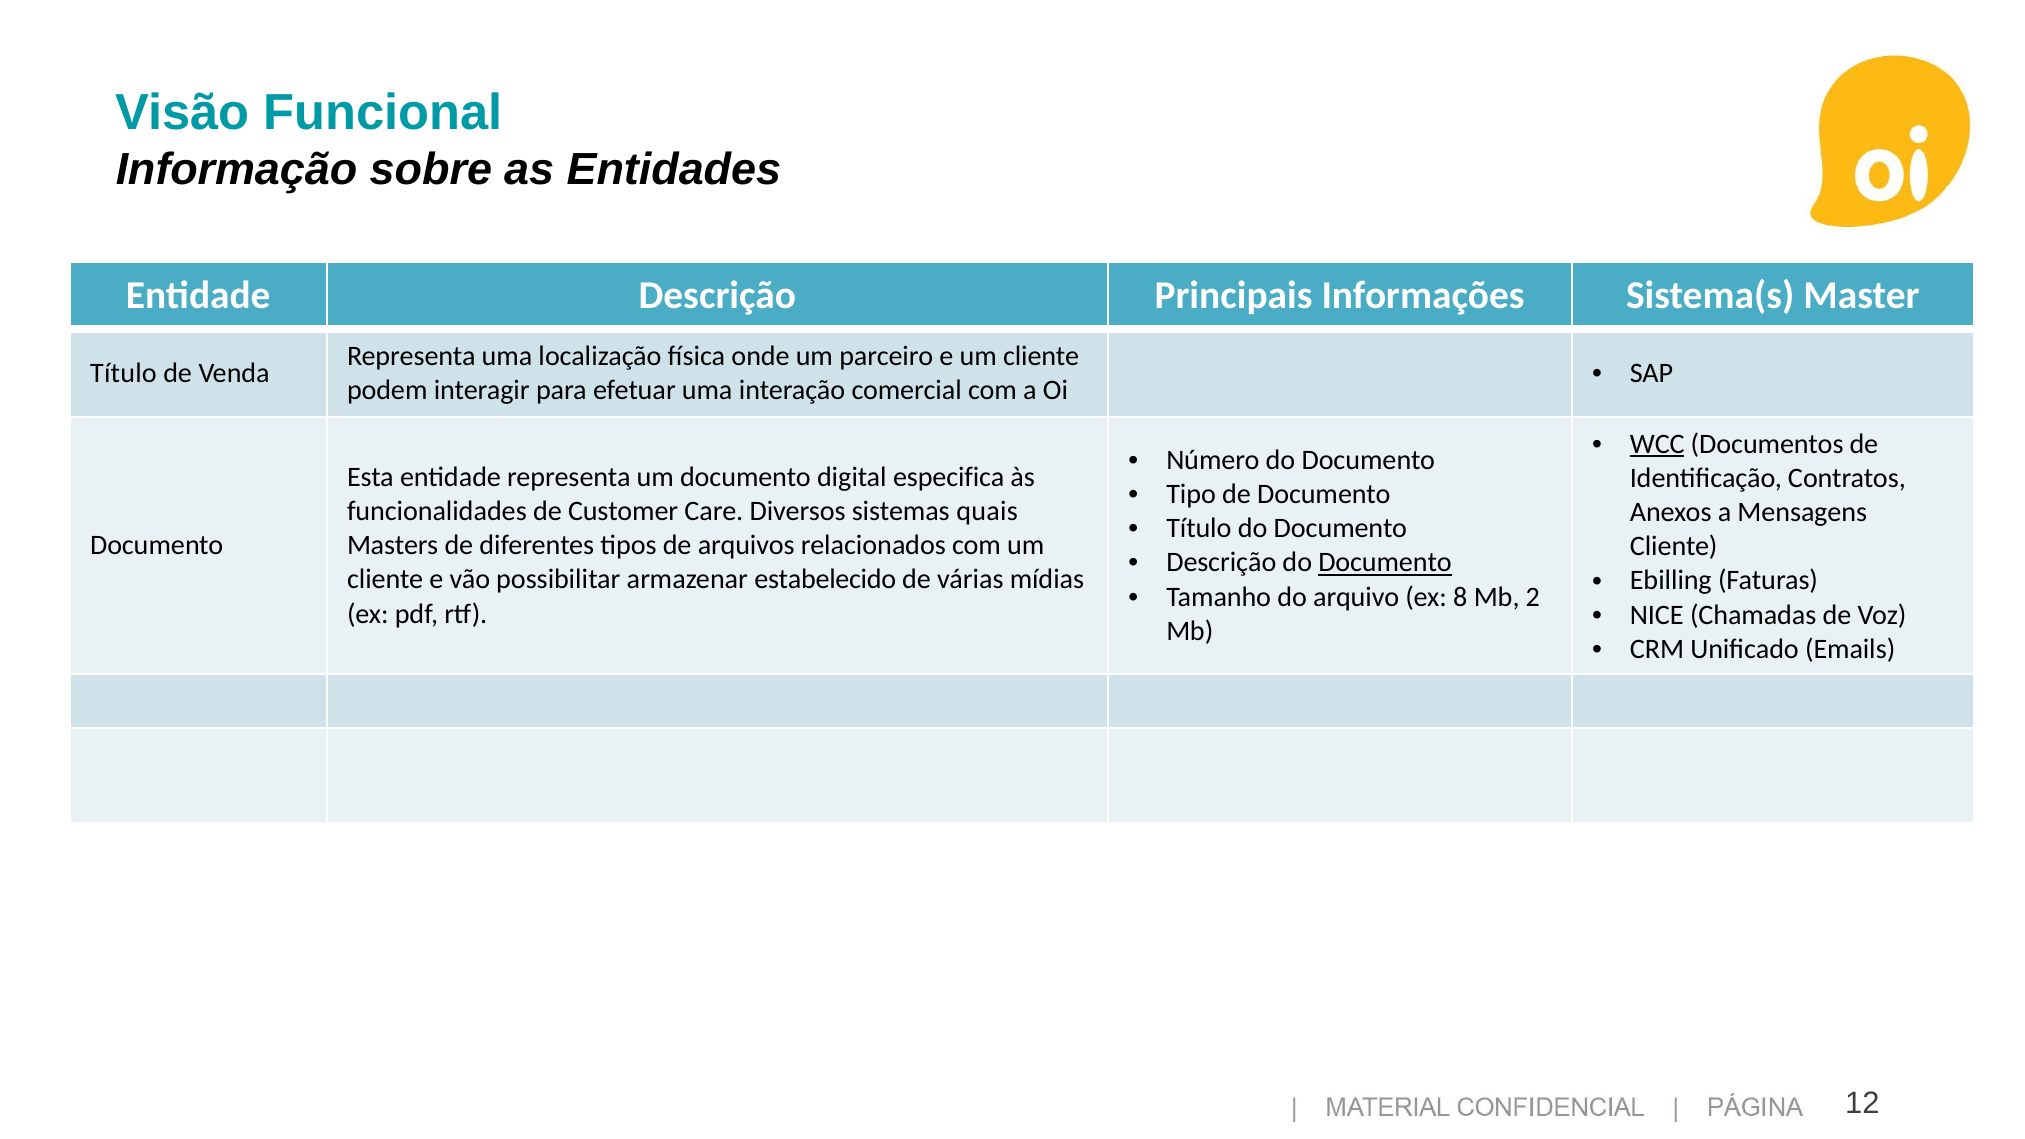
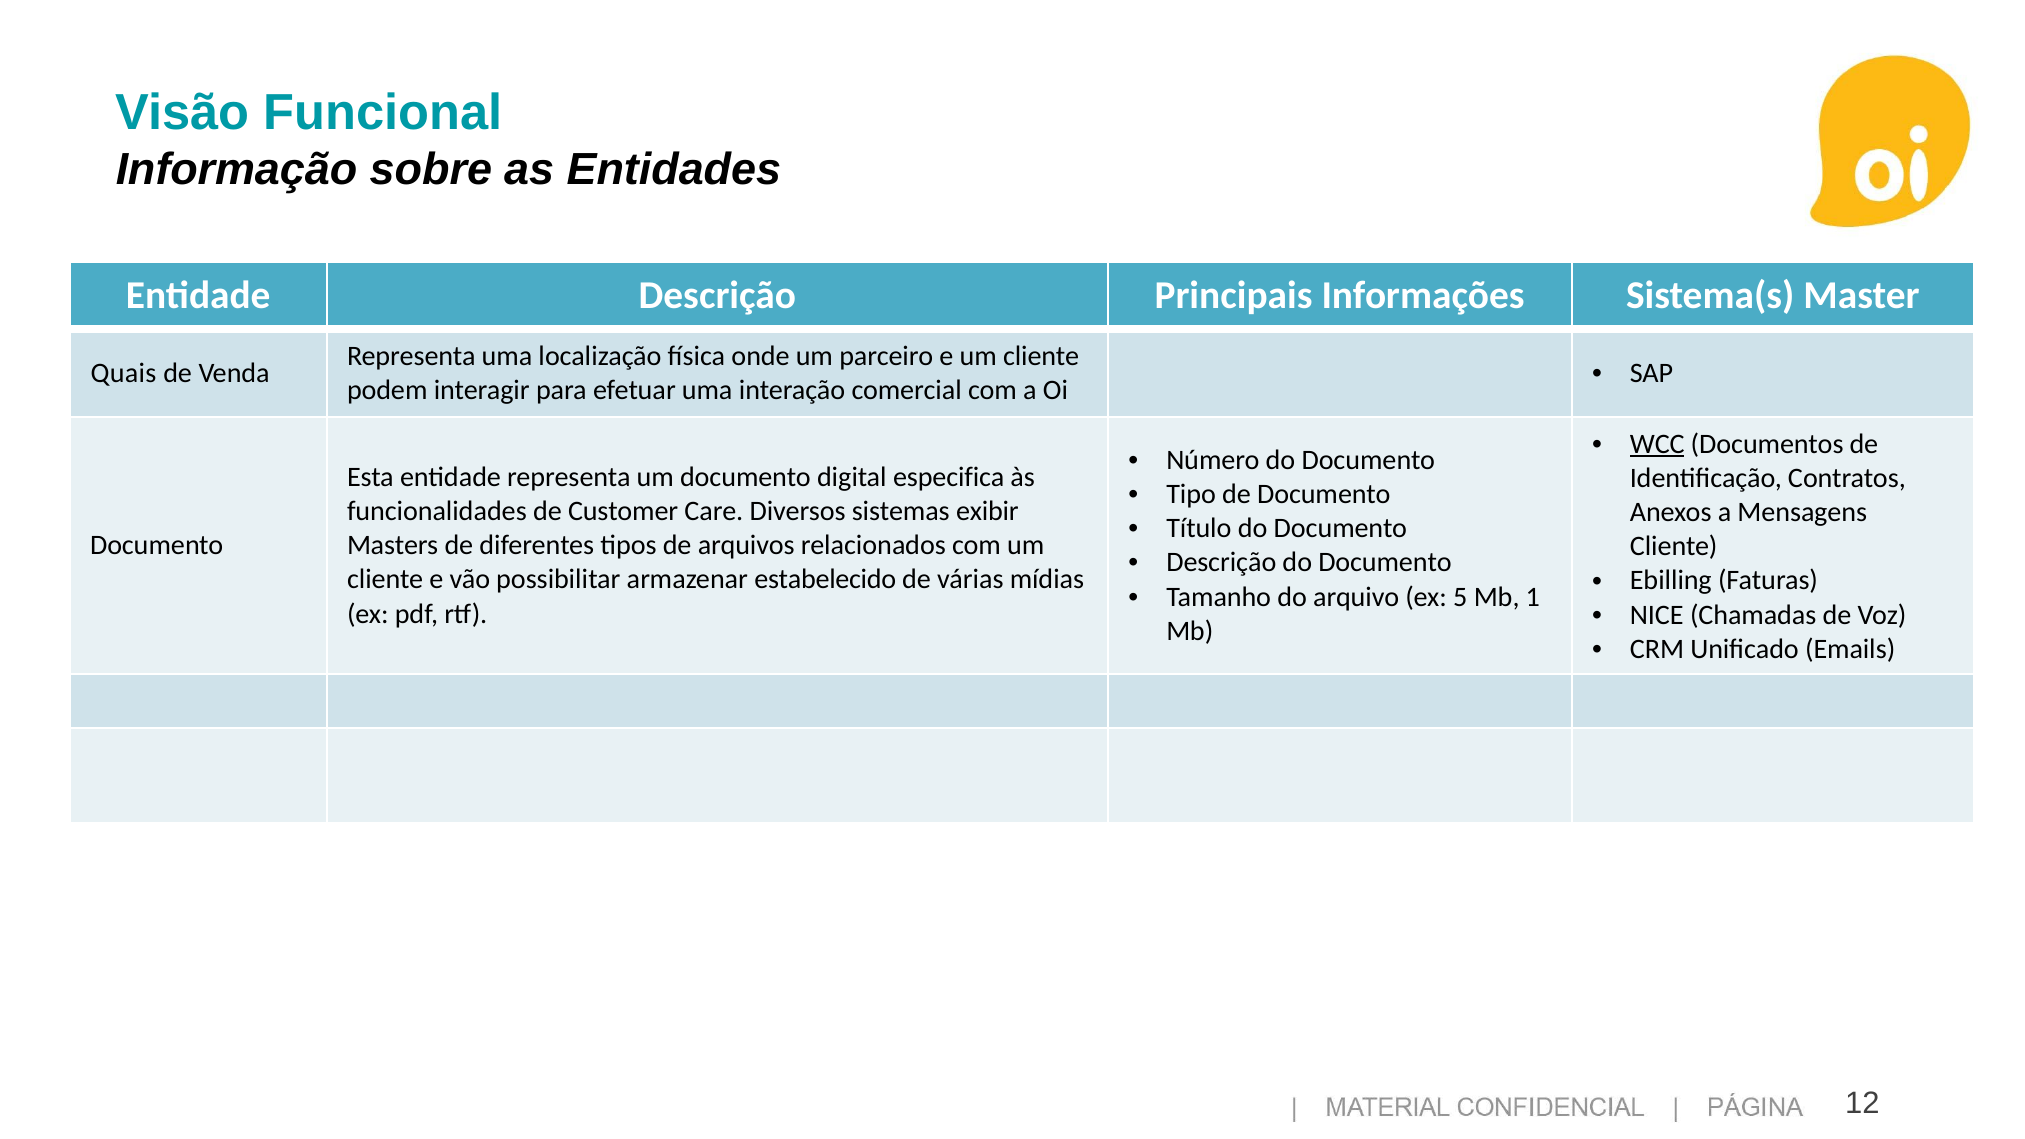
Título: Título -> Quais (123, 373)
quais: quais -> exibir (987, 511)
Documento underline: present -> none (1385, 563)
8: 8 -> 5 (1460, 597)
2: 2 -> 1 (1533, 597)
